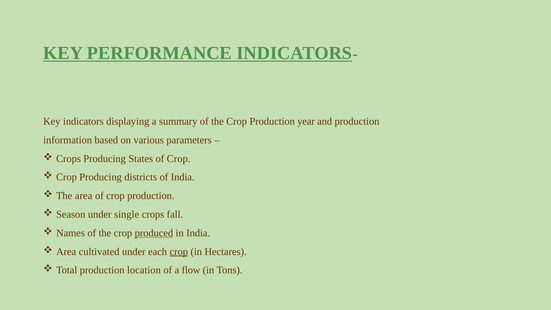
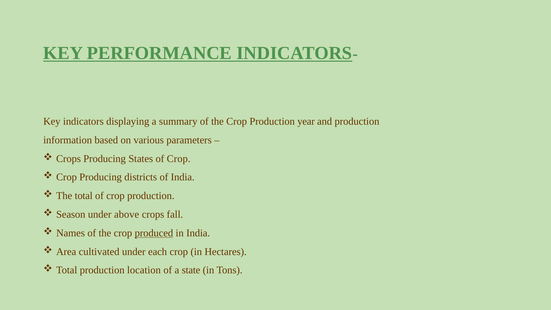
The area: area -> total (84, 196)
single: single -> above (127, 214)
crop underline: present -> none (179, 252)
flow: flow -> state (191, 270)
